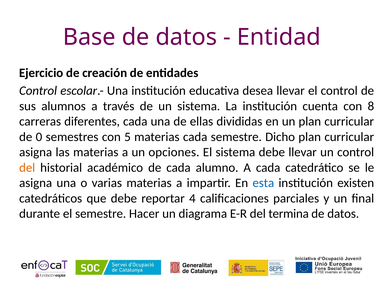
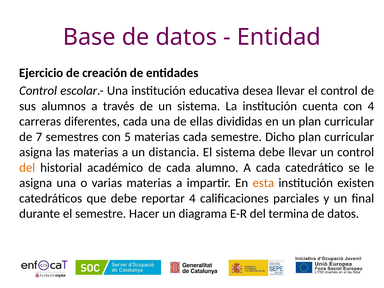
con 8: 8 -> 4 (371, 106)
0: 0 -> 7 (39, 137)
opciones: opciones -> distancia (174, 152)
esta colour: blue -> orange (263, 183)
